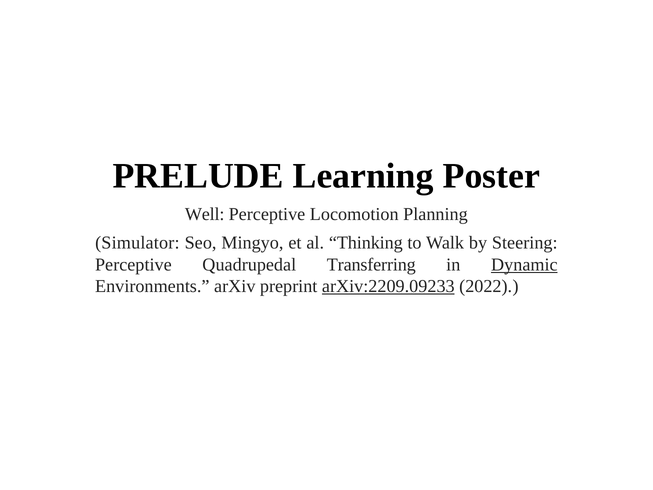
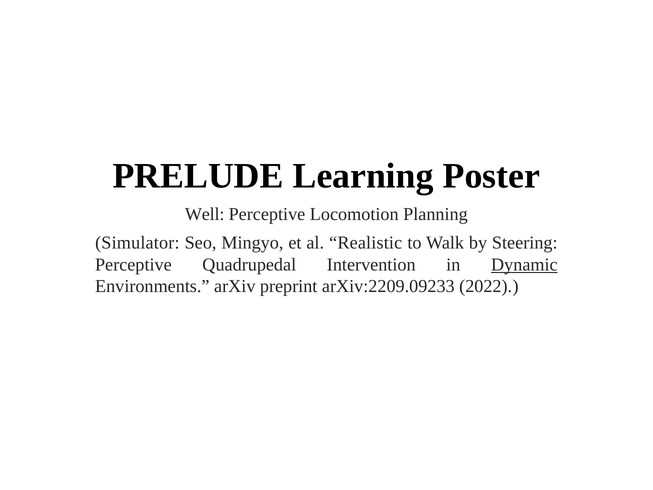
Thinking: Thinking -> Realistic (366, 243)
Transferring: Transferring -> Intervention (371, 264)
arXiv:2209.09233 underline: present -> none (388, 286)
